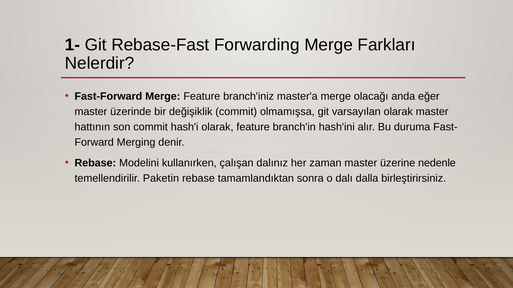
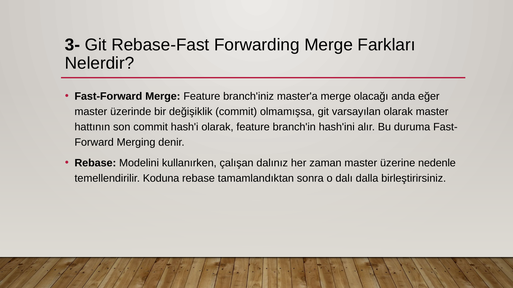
1-: 1- -> 3- (73, 45)
Paketin: Paketin -> Koduna (161, 179)
